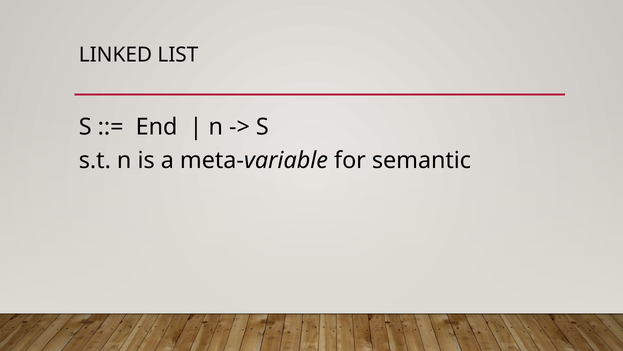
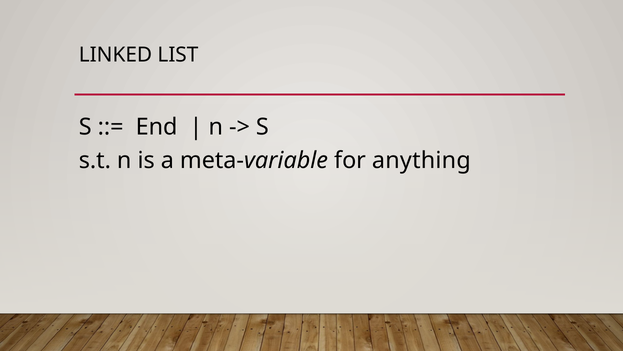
semantic: semantic -> anything (421, 160)
